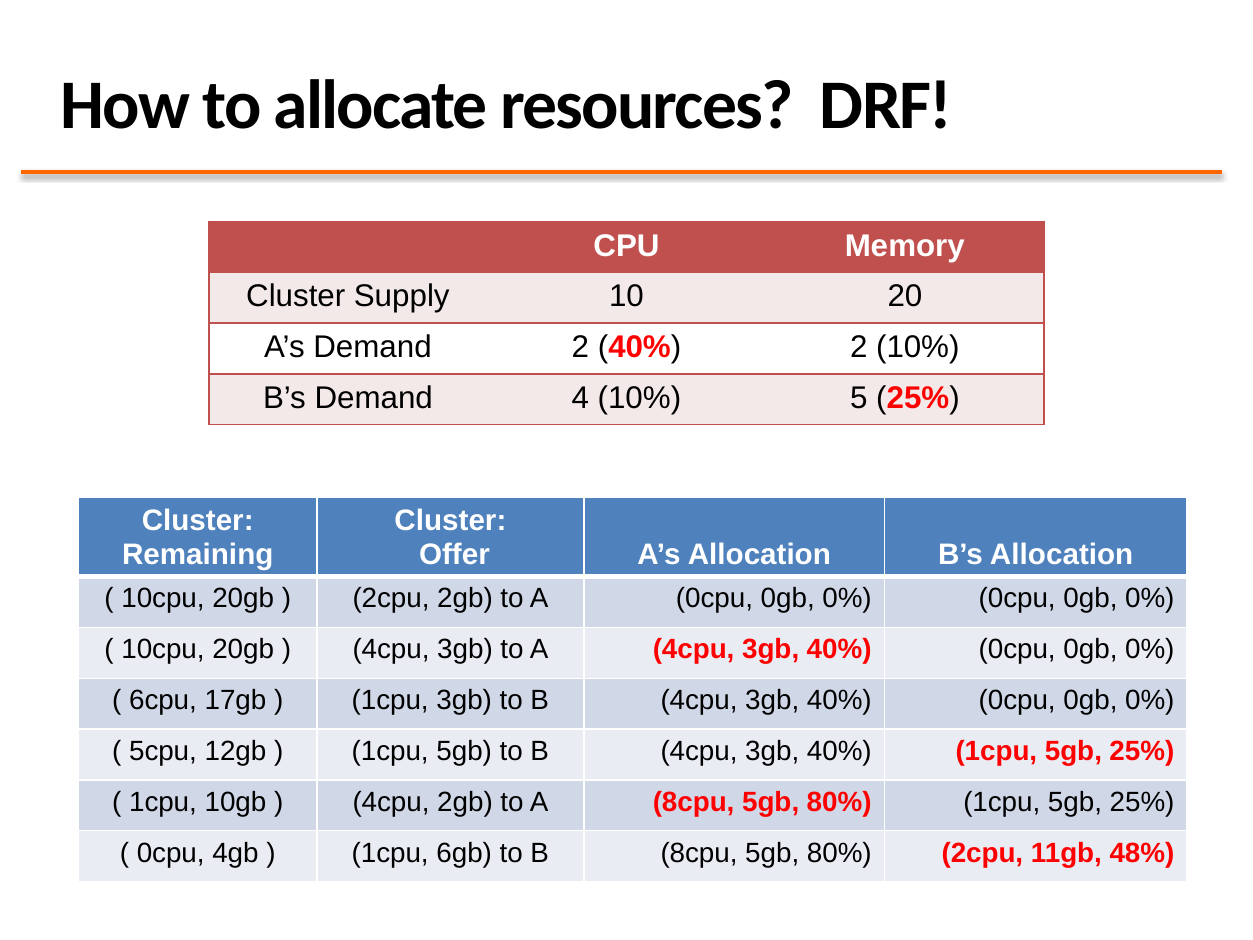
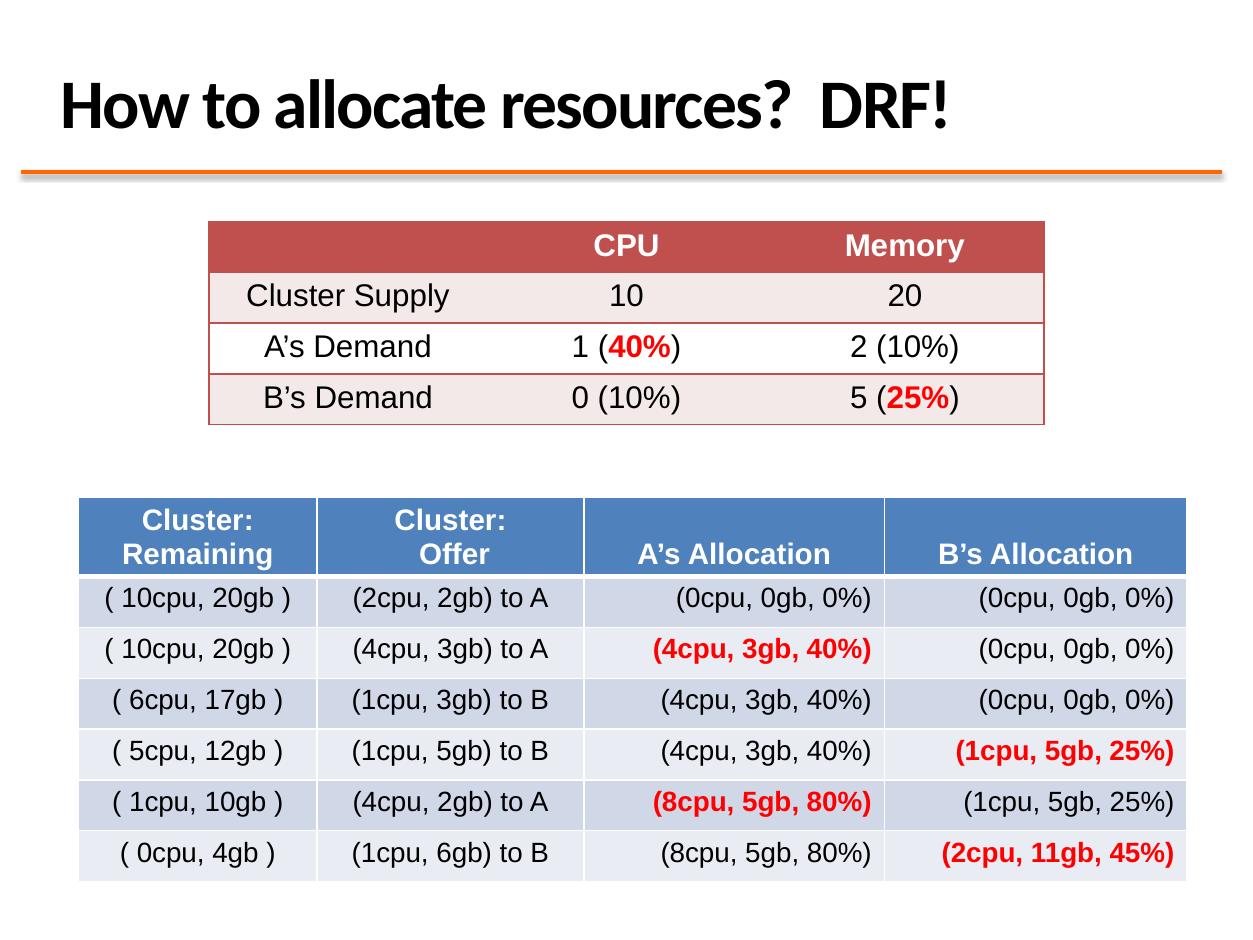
Demand 2: 2 -> 1 (580, 347)
4: 4 -> 0 (580, 398)
48%: 48% -> 45% (1142, 853)
